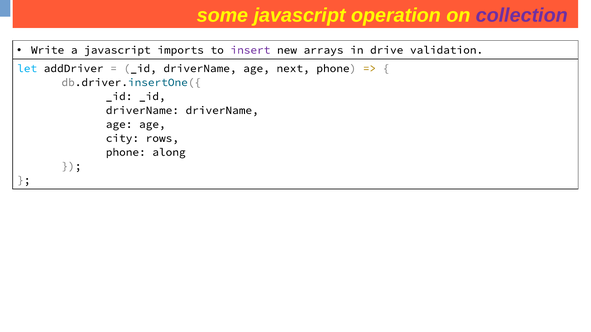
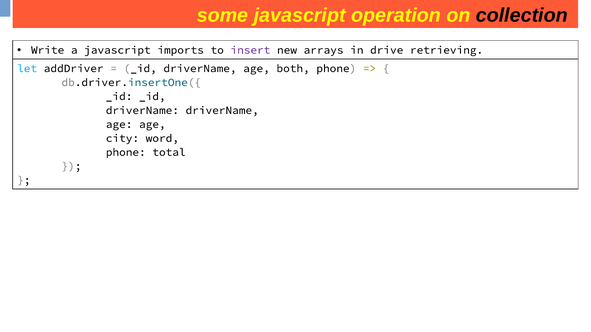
collection colour: purple -> black (522, 15)
validation: validation -> retrieving (447, 50)
next: next -> both (293, 68)
rows: rows -> word (162, 138)
along: along -> total (169, 152)
